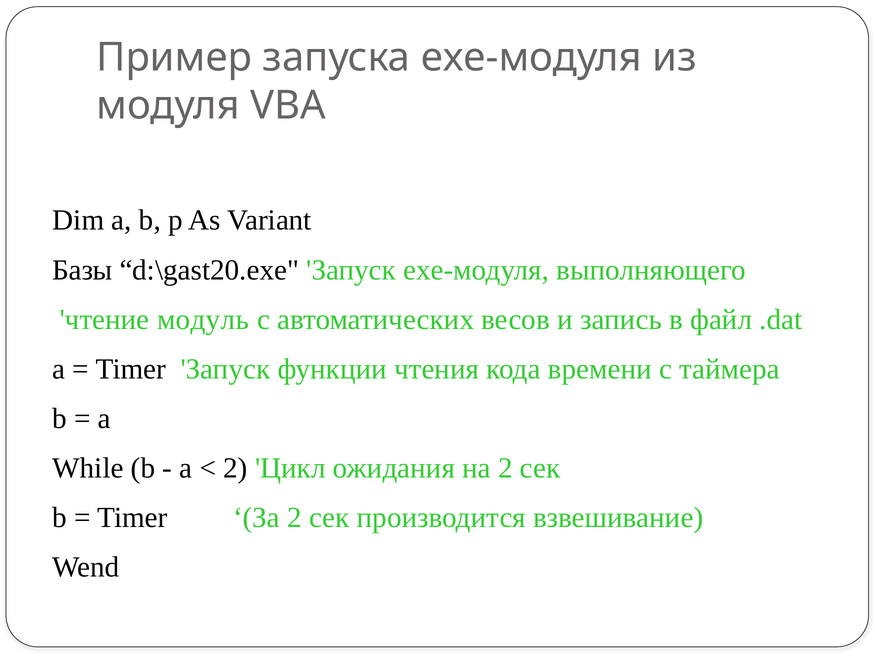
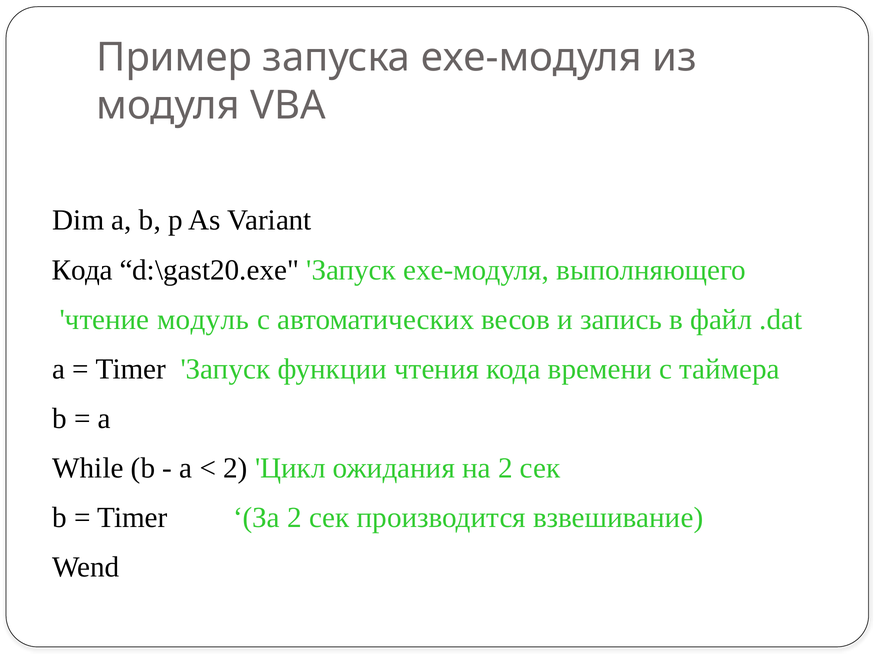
Базы: Базы -> Кода (82, 270)
